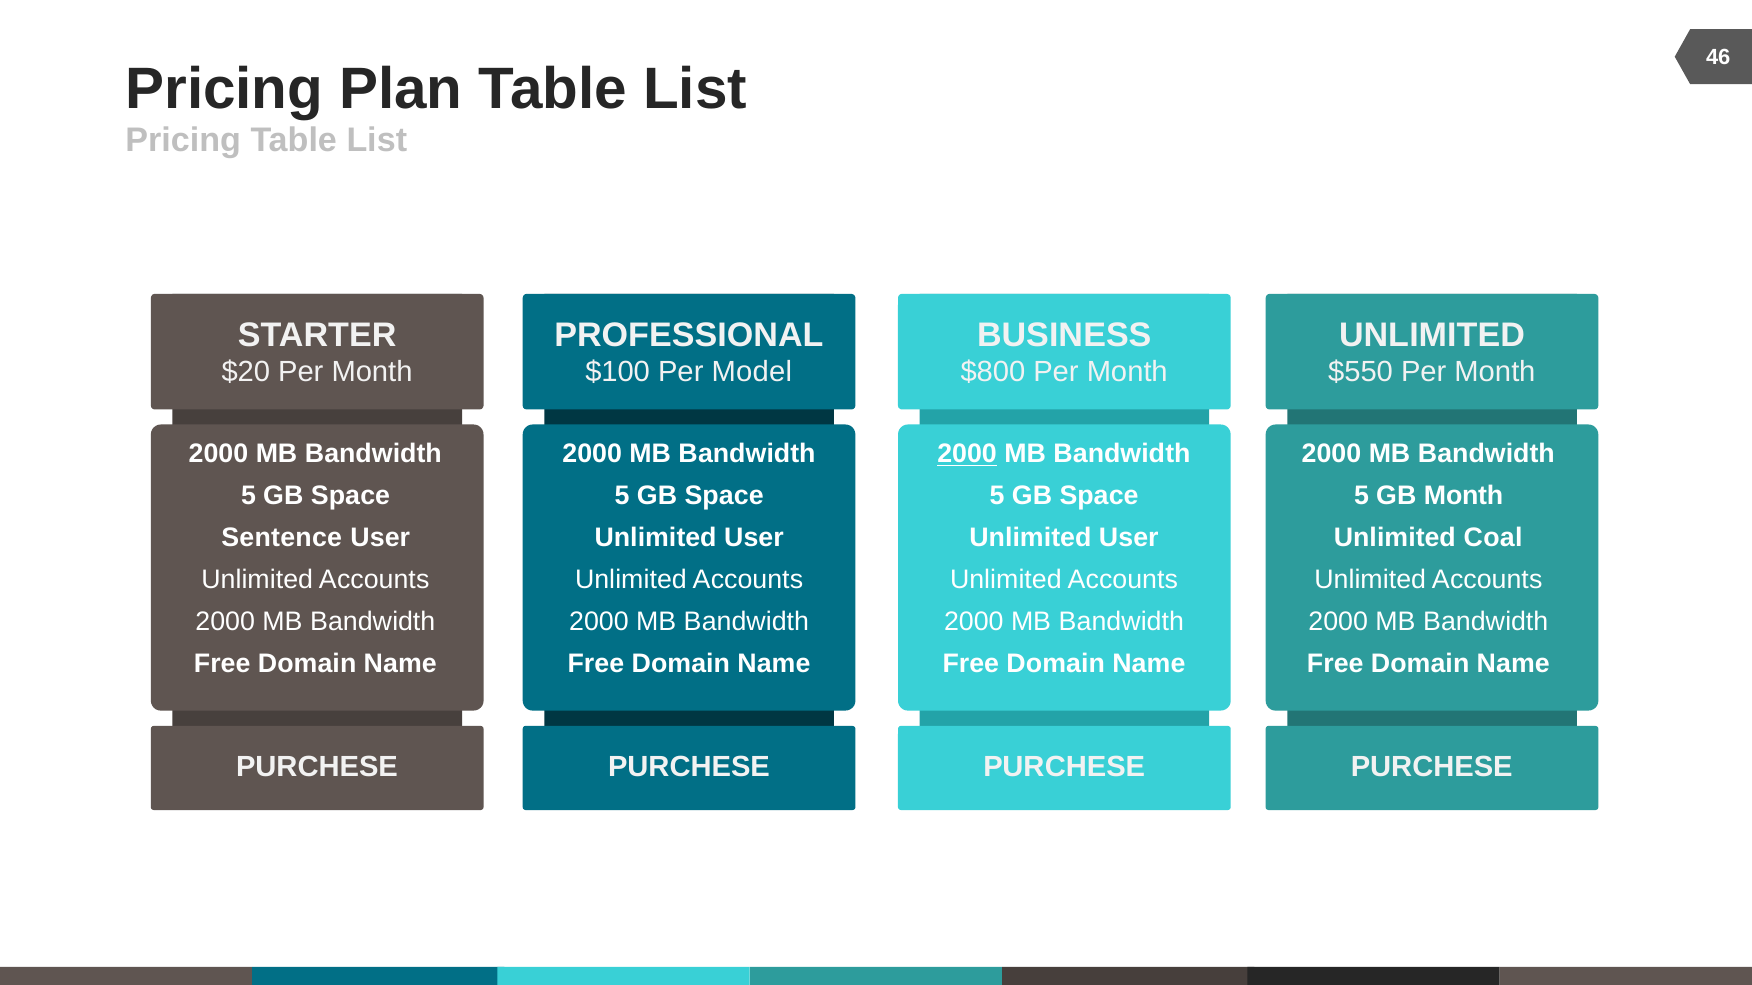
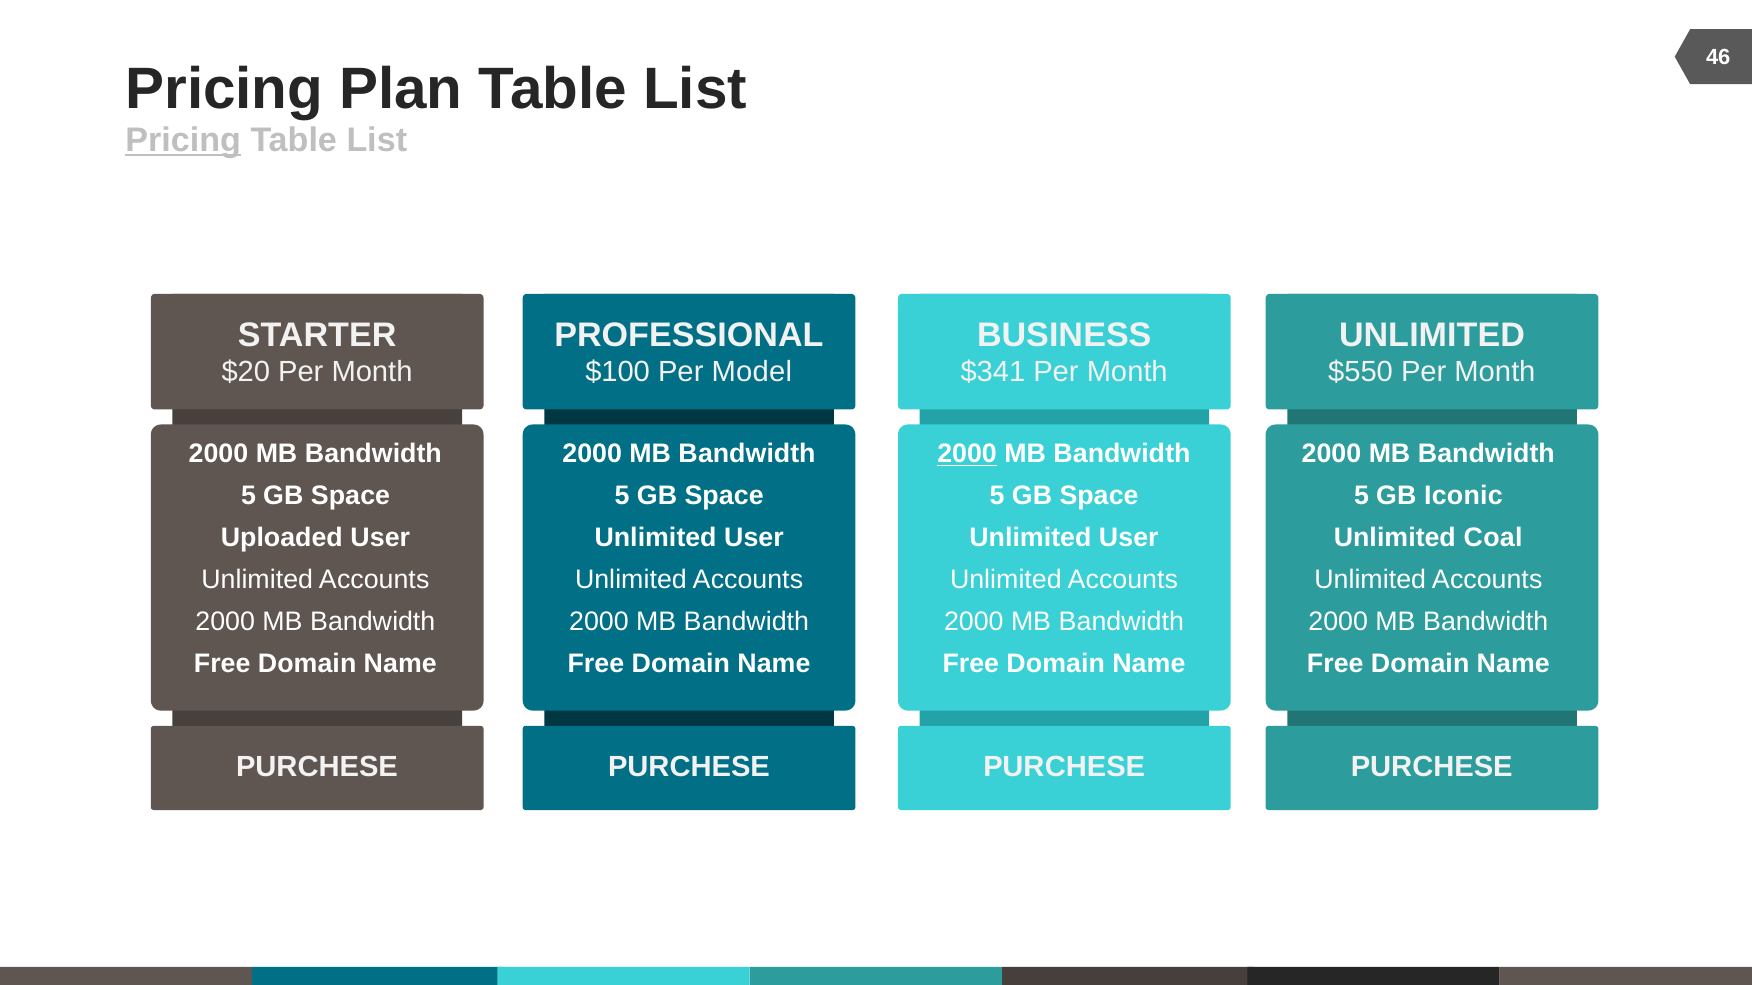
Pricing underline: none -> present (183, 140)
$800: $800 -> $341 (993, 373)
GB Month: Month -> Iconic (1463, 496)
Sentence: Sentence -> Uploaded (282, 538)
